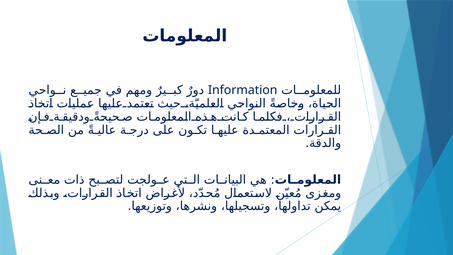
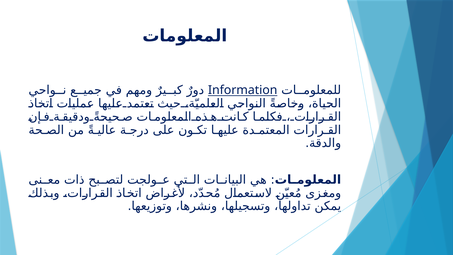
Information underline: none -> present (243, 90)
